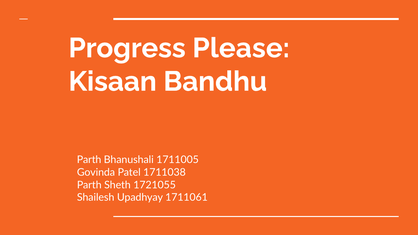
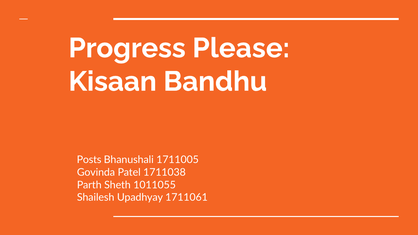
Parth: Parth -> Posts (89, 160)
1721055: 1721055 -> 1011055 (155, 185)
